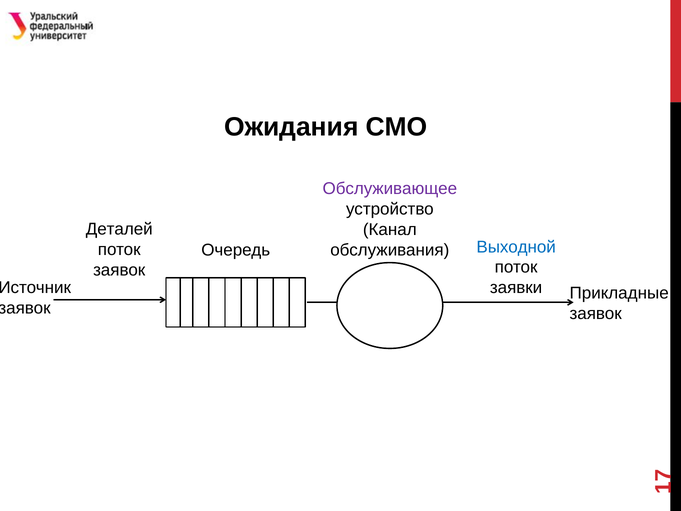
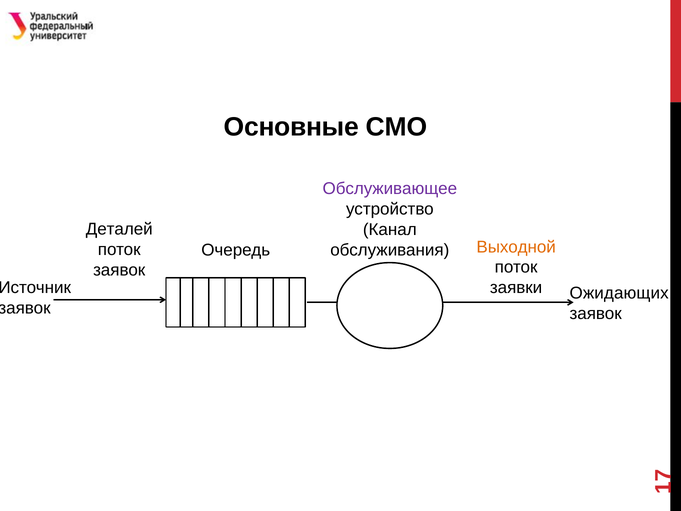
Ожидания: Ожидания -> Основные (291, 127)
Выходной colour: blue -> orange (516, 247)
Прикладные: Прикладные -> Ожидающих (619, 293)
